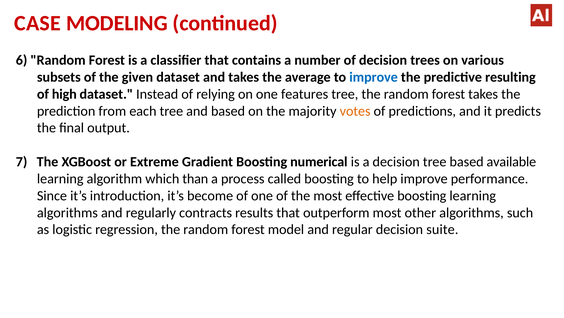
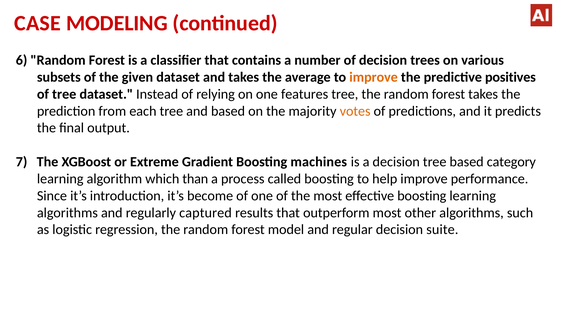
improve colour: blue -> orange (374, 77)
resulting: resulting -> positives (510, 77)
of high: high -> tree (64, 94)
numerical: numerical -> machines (319, 162)
available: available -> category (511, 162)
contracts: contracts -> captured (206, 212)
